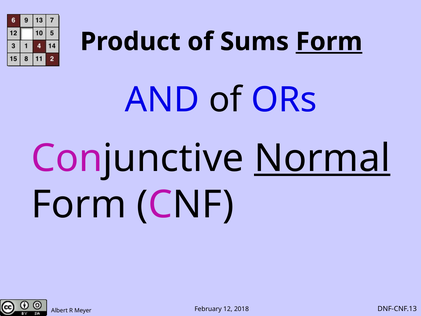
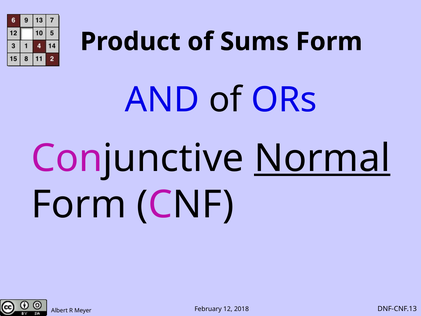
Form underline: present -> none (329, 42)
